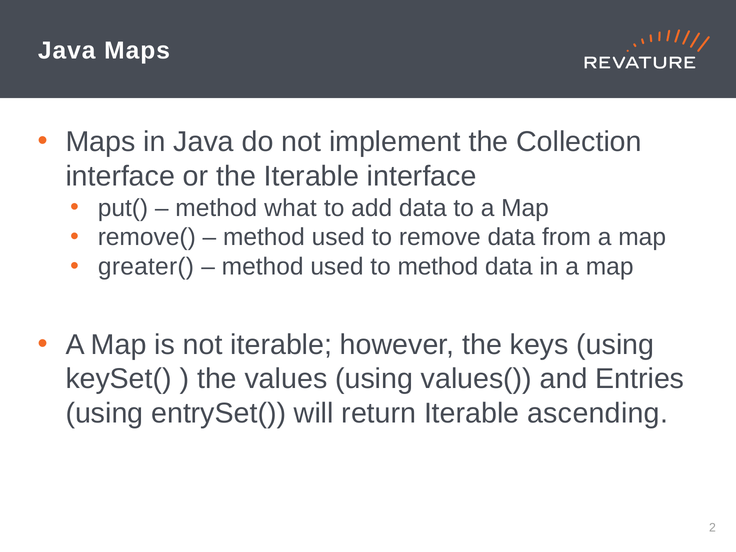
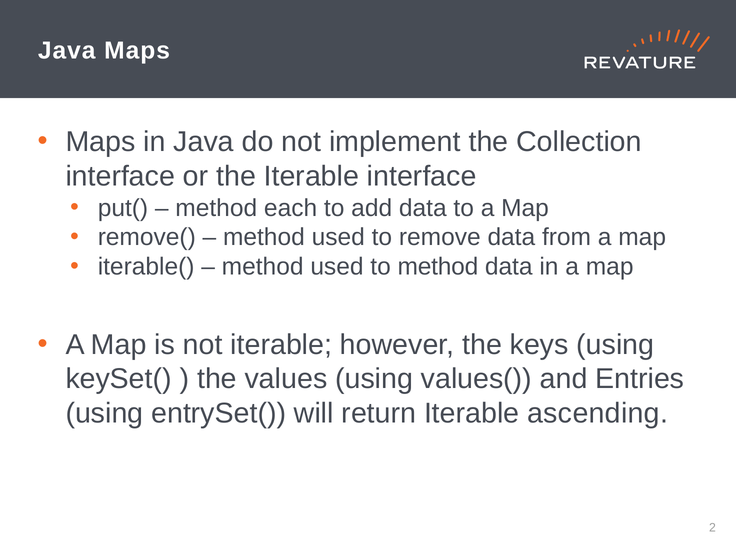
what: what -> each (291, 208)
greater(: greater( -> iterable( (146, 267)
